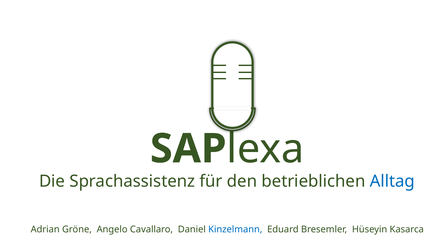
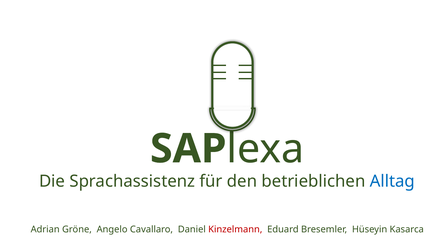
Kinzelmann colour: blue -> red (235, 230)
